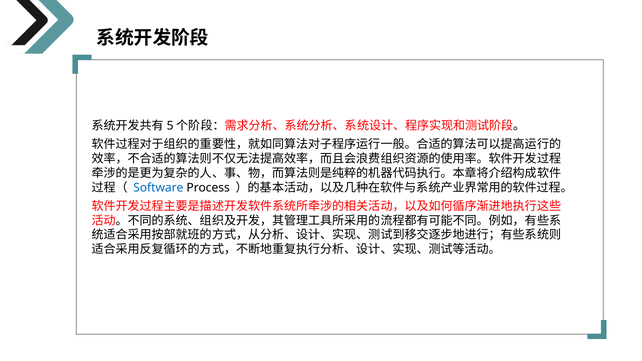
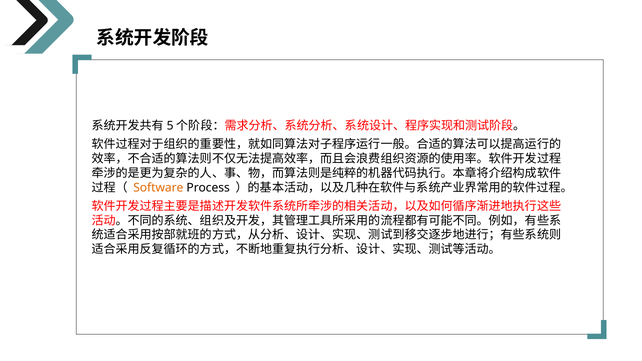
Software colour: blue -> orange (158, 188)
